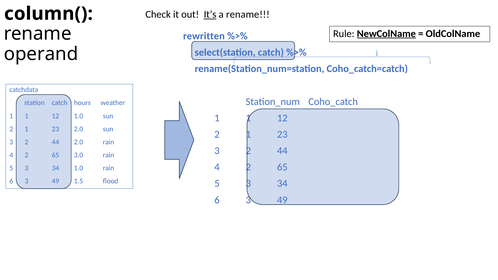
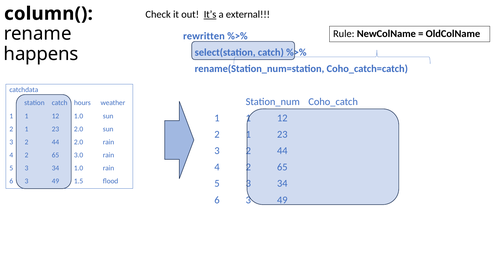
a rename: rename -> external (248, 14)
NewColName underline: present -> none (386, 34)
operand: operand -> happens (41, 54)
